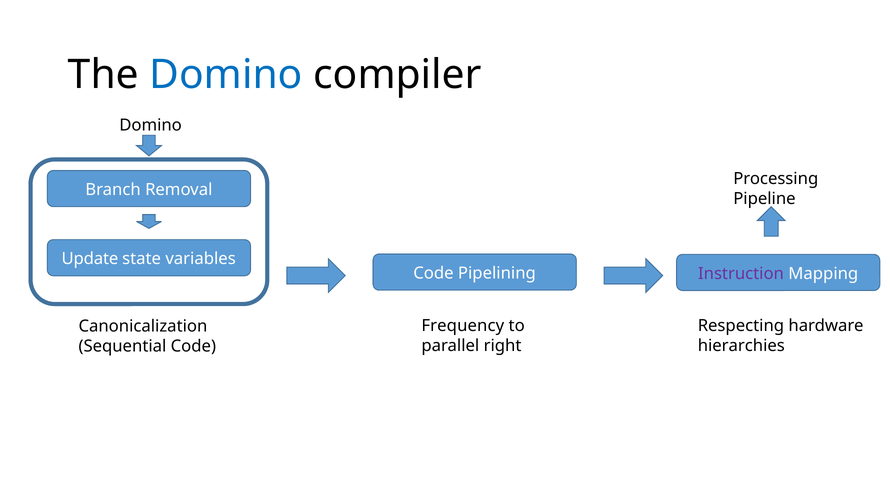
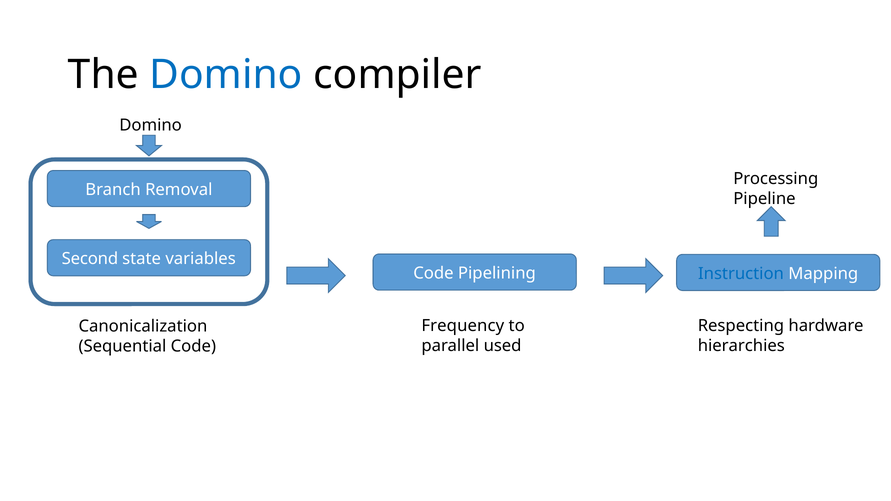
Update: Update -> Second (90, 259)
Instruction colour: purple -> blue (741, 274)
right: right -> used (503, 346)
